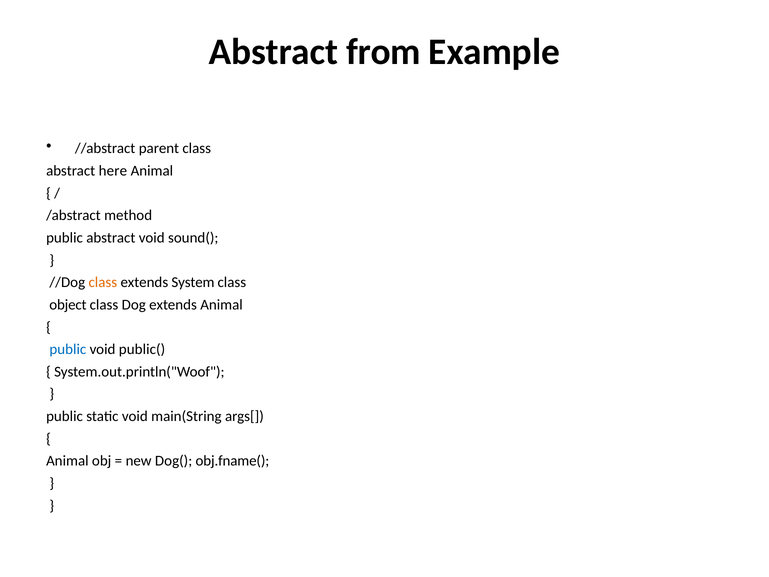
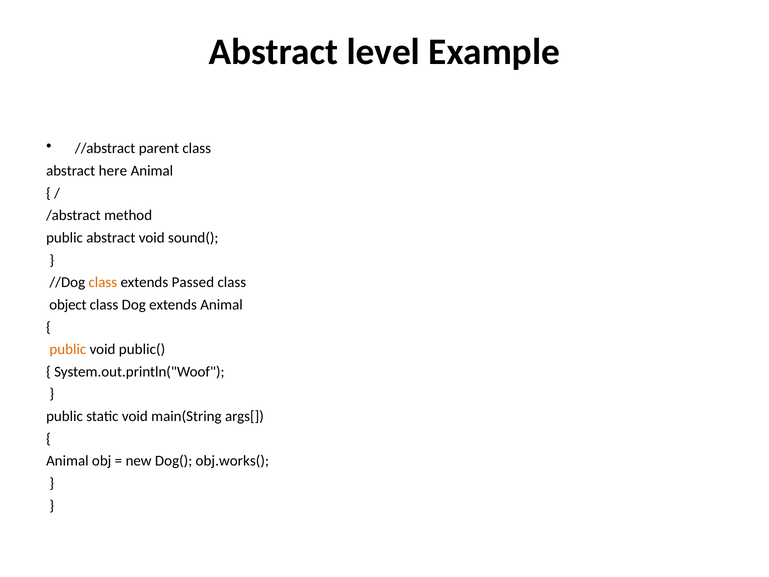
from: from -> level (383, 52)
System: System -> Passed (193, 282)
public colour: blue -> orange (68, 349)
obj.fname(: obj.fname( -> obj.works( (232, 461)
